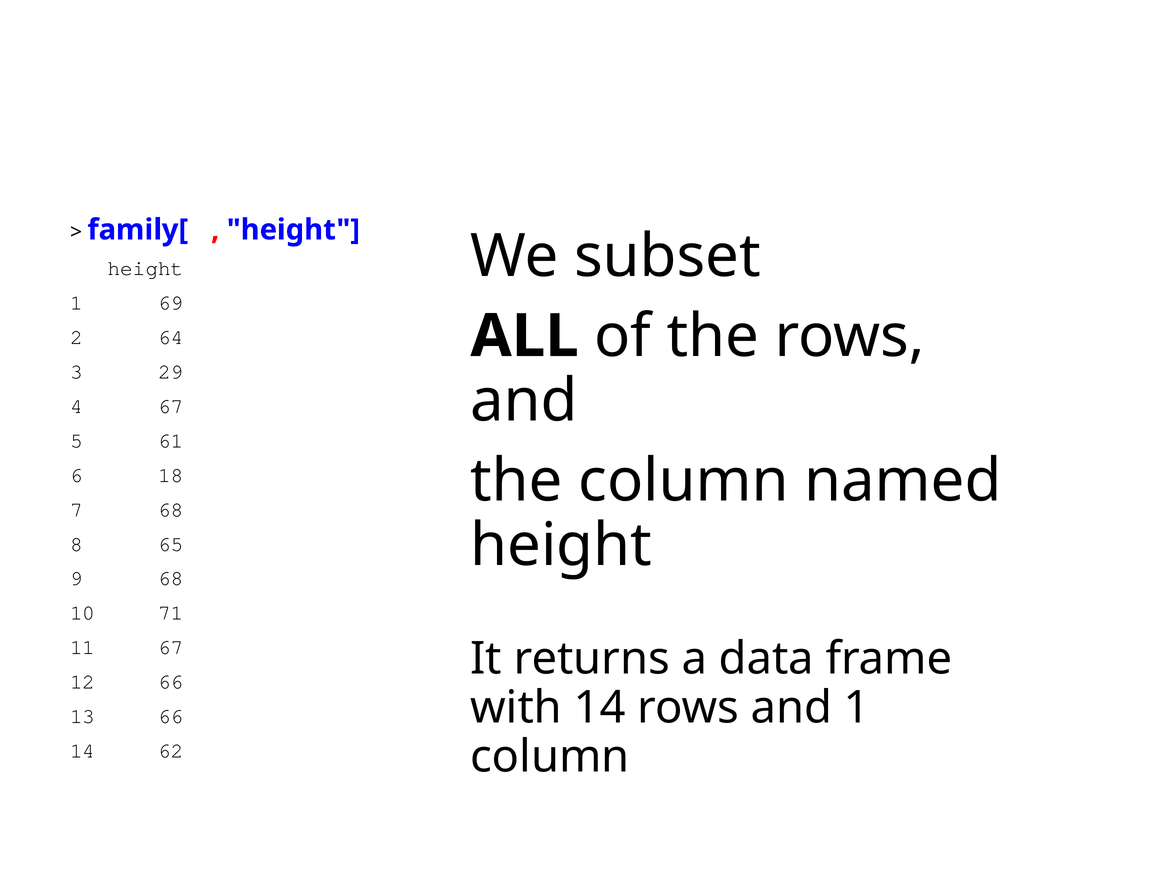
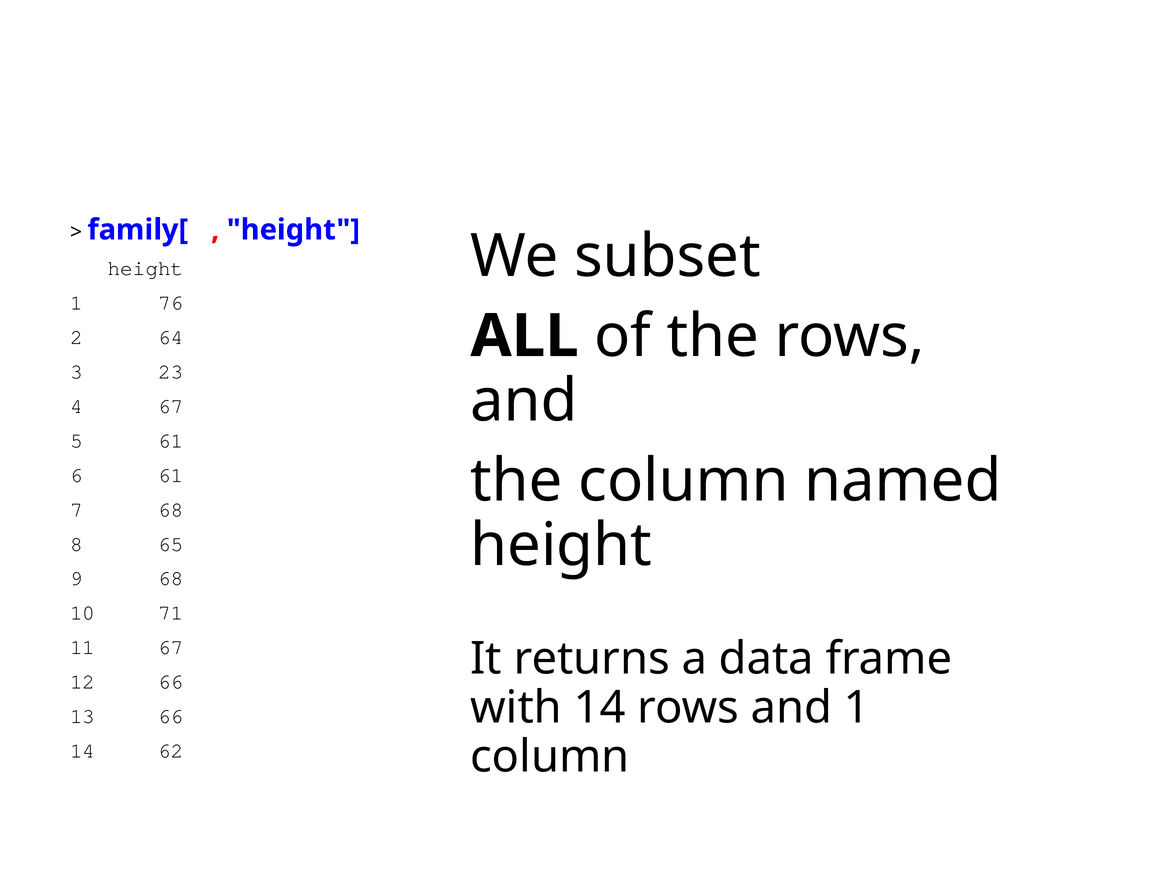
69: 69 -> 76 (171, 303)
29: 29 -> 23 (171, 372)
6 18: 18 -> 61 (171, 475)
